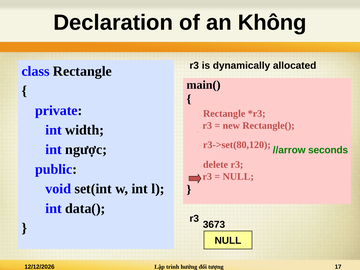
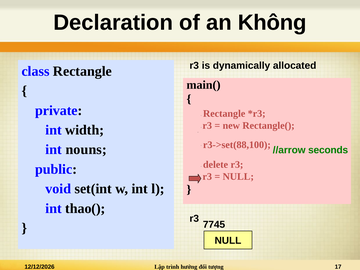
r3->set(80,120: r3->set(80,120 -> r3->set(88,100 (237, 145)
ngược: ngược -> nouns (86, 150)
data(: data( -> thao( (85, 208)
3673: 3673 -> 7745 (214, 224)
